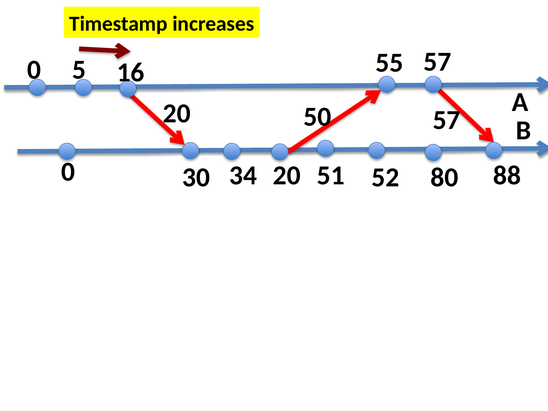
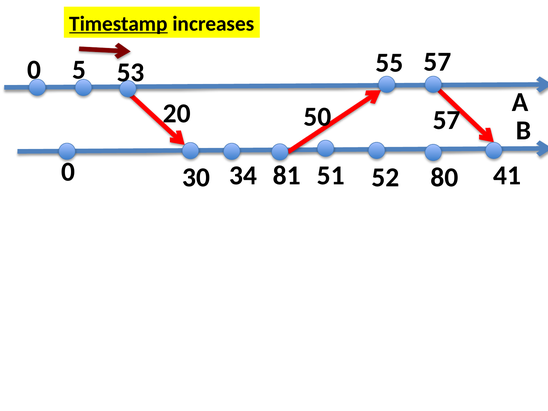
Timestamp underline: none -> present (118, 24)
16: 16 -> 53 (131, 73)
34 20: 20 -> 81 (287, 176)
88: 88 -> 41 (507, 176)
